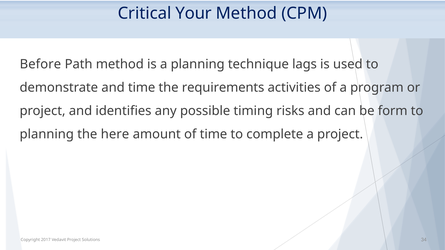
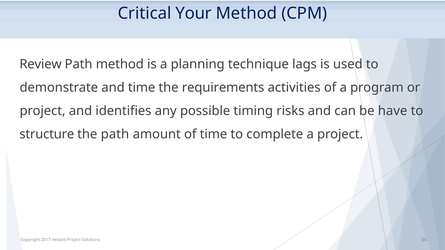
Before: Before -> Review (41, 64)
form: form -> have (393, 111)
planning: planning -> structure (47, 134)
the here: here -> path (115, 134)
